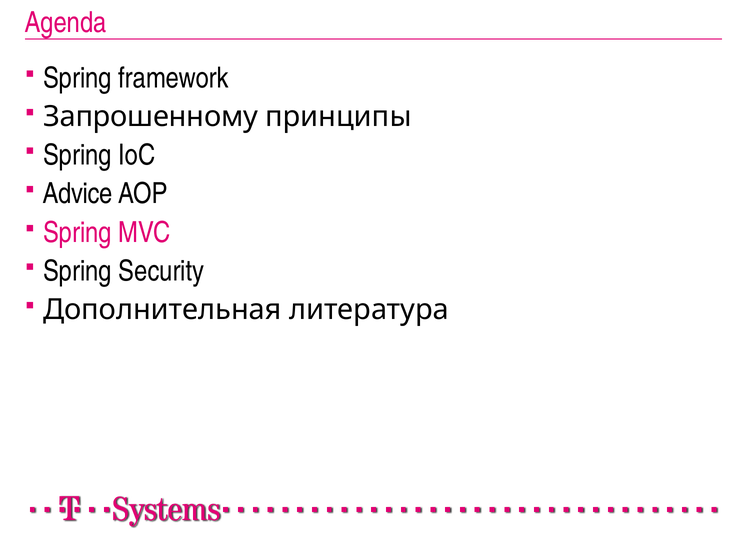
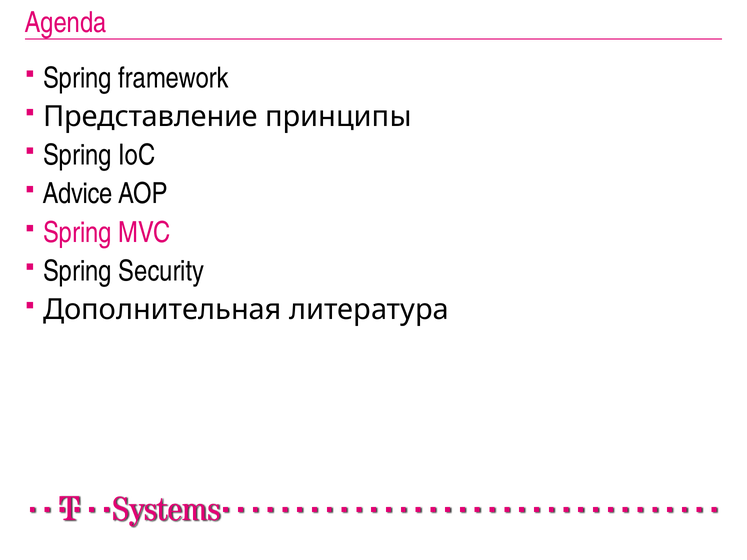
Запрошенному: Запрошенному -> Представление (151, 117)
